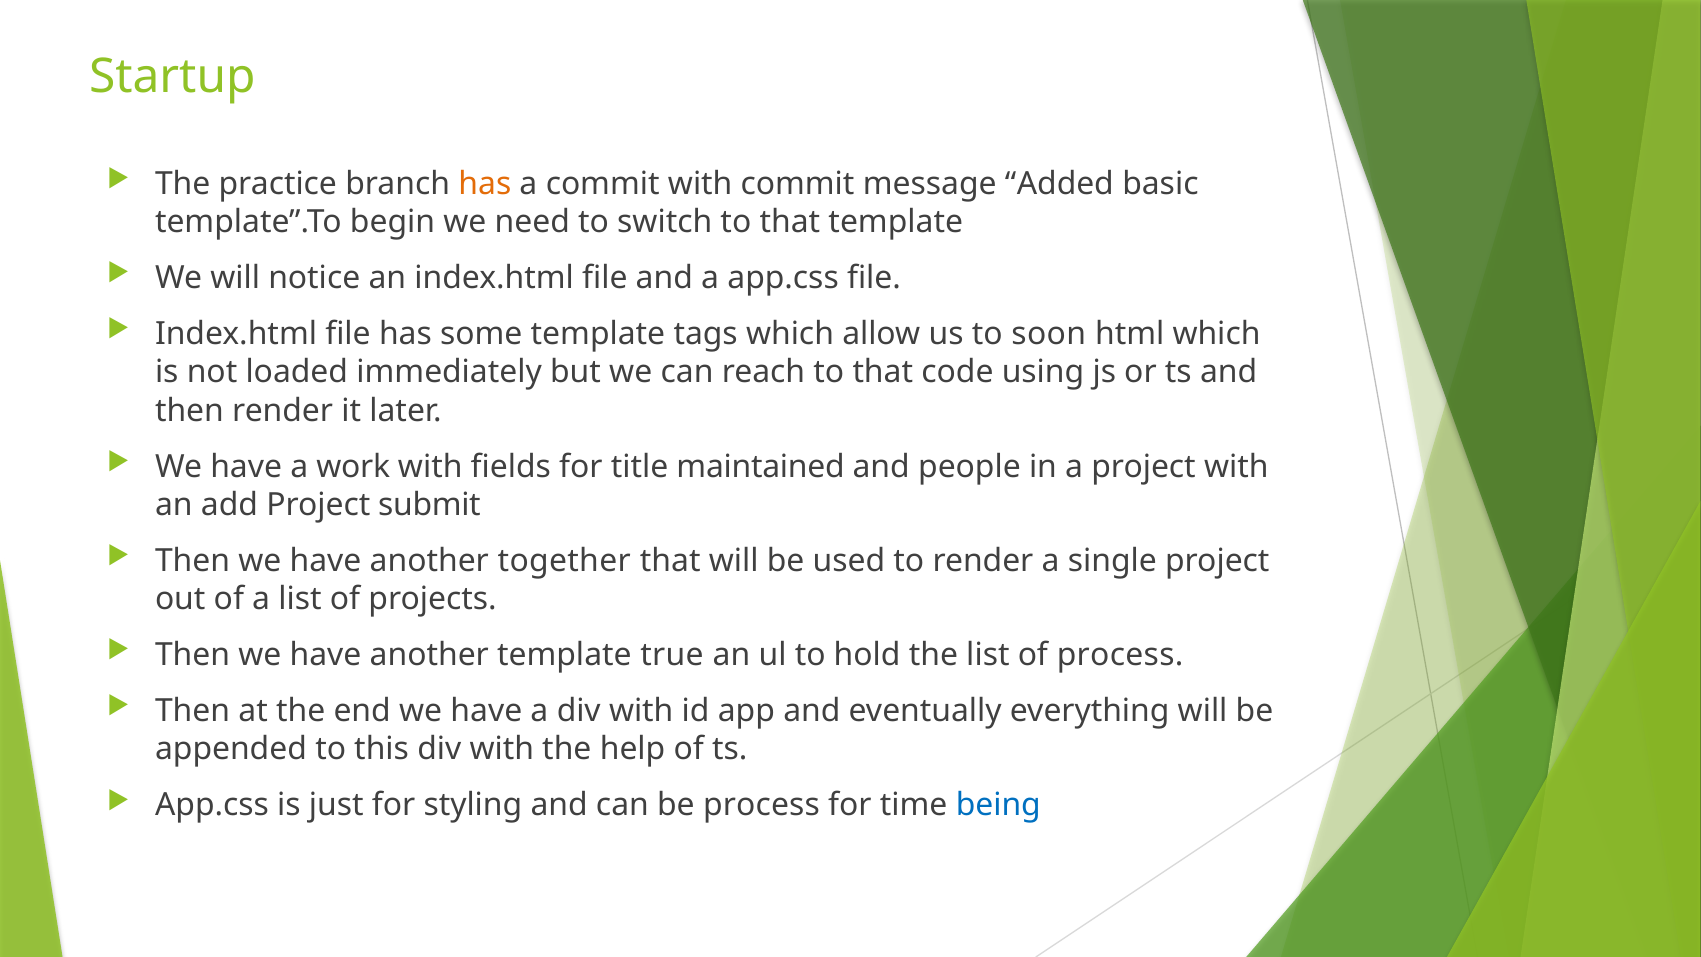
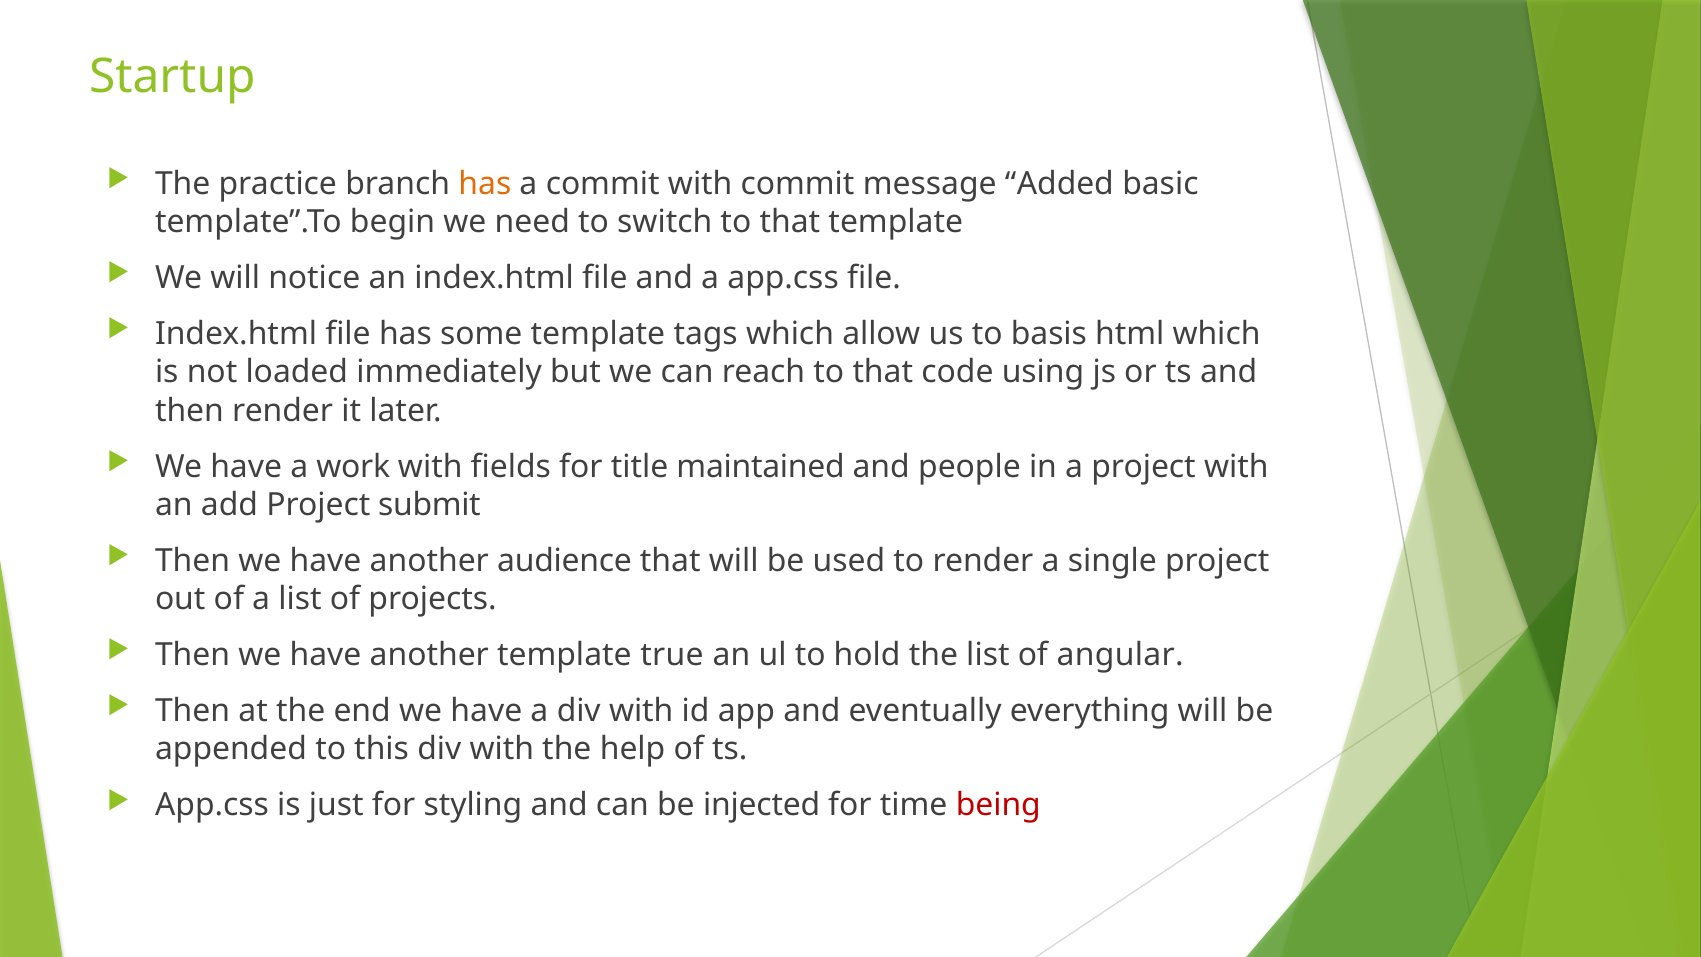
soon: soon -> basis (1049, 334)
together: together -> audience (565, 561)
of process: process -> angular (1120, 655)
be process: process -> injected (762, 805)
being colour: blue -> red (998, 805)
